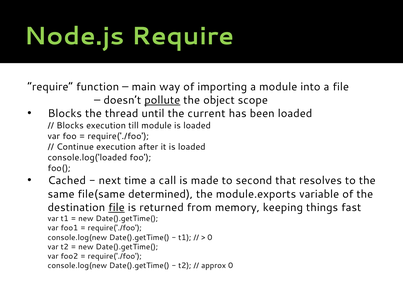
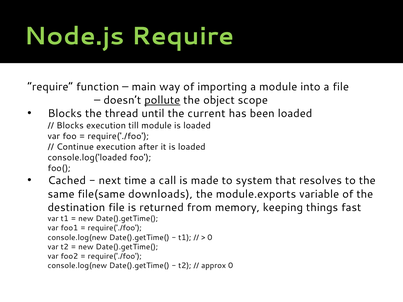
second: second -> system (254, 181)
determined: determined -> downloads (160, 194)
file underline: present -> none (117, 208)
